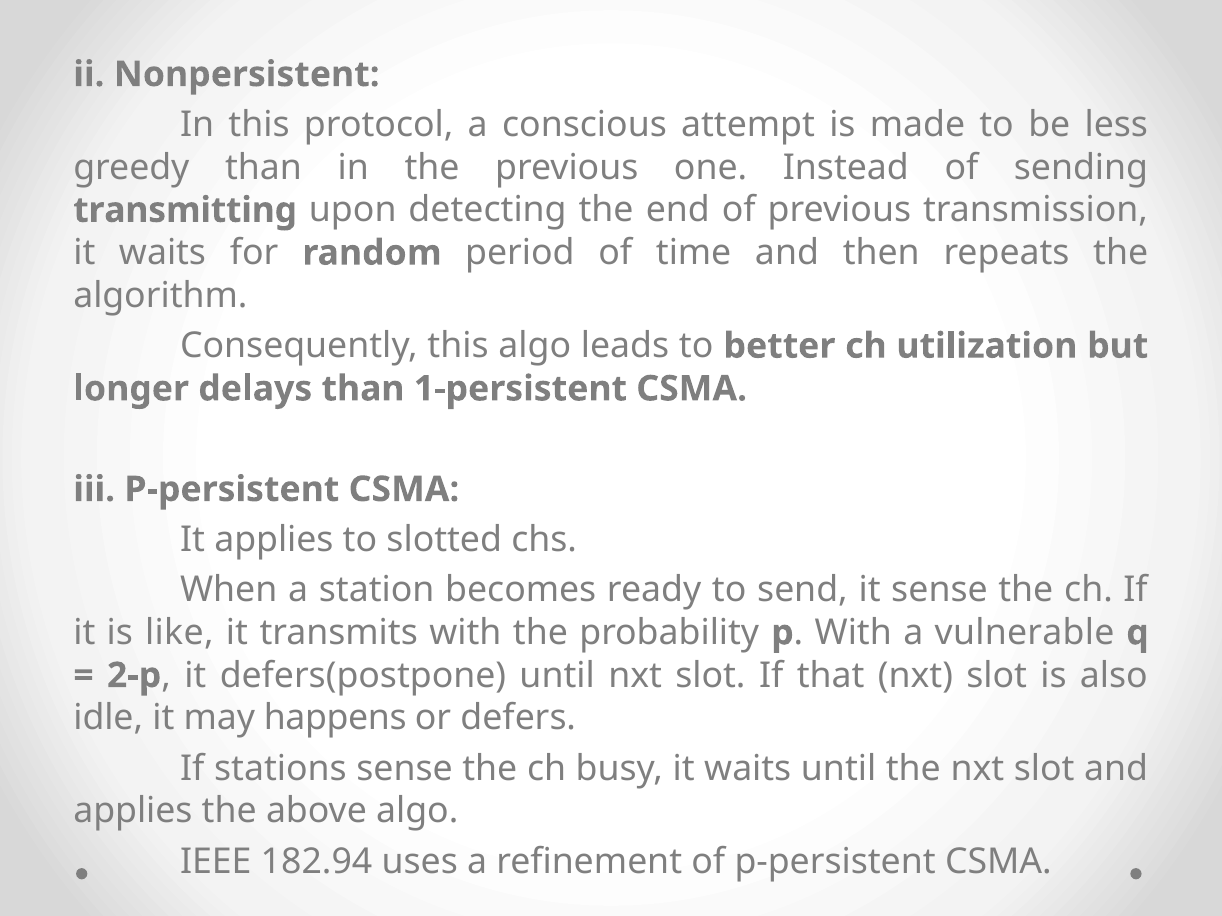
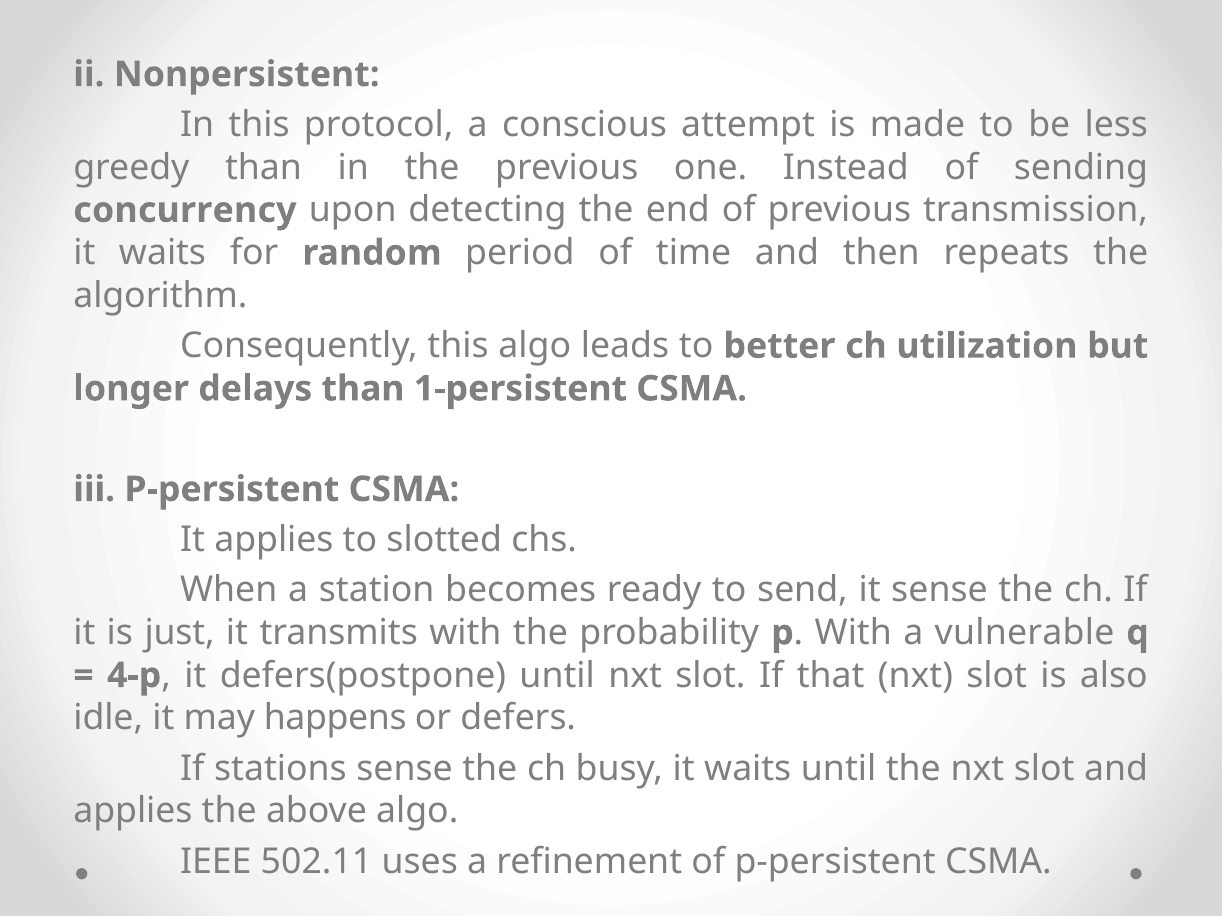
transmitting: transmitting -> concurrency (185, 210)
like: like -> just (180, 633)
2-p: 2-p -> 4-p (134, 676)
182.94: 182.94 -> 502.11 (317, 862)
